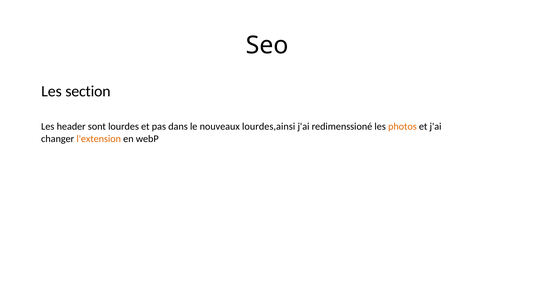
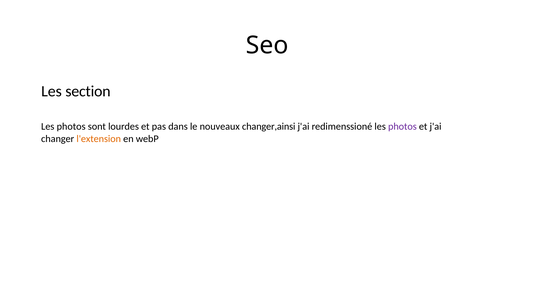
header: header -> photos (71, 127)
lourdes,ainsi: lourdes,ainsi -> changer,ainsi (269, 127)
photos colour: orange -> purple (402, 127)
